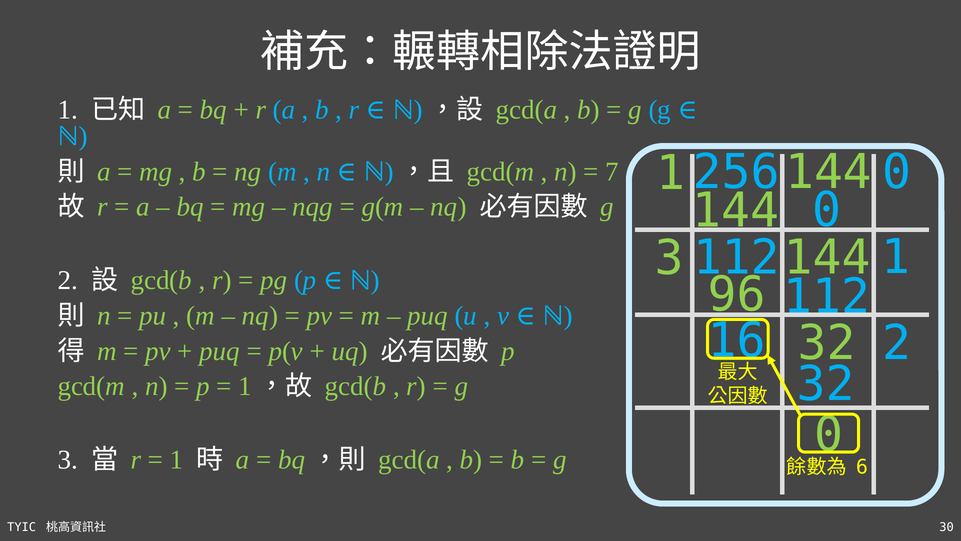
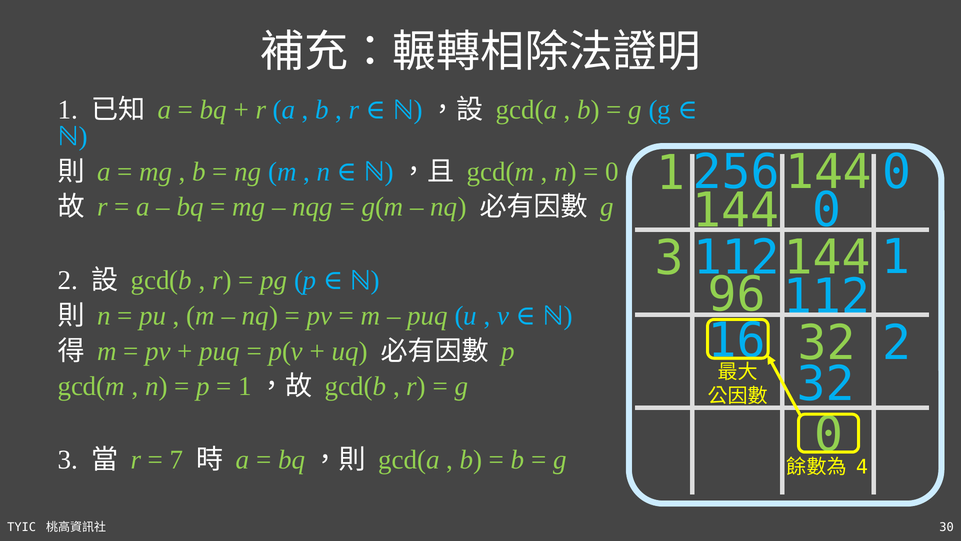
7: 7 -> 0 (612, 171)
1: 1 -> 7 (176, 460)
6: 6 -> 4 (862, 467)
